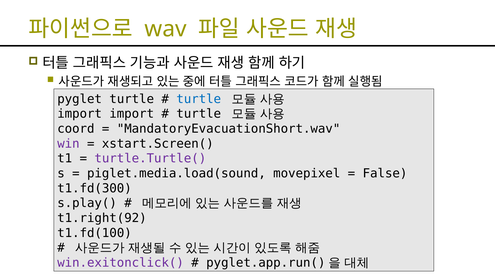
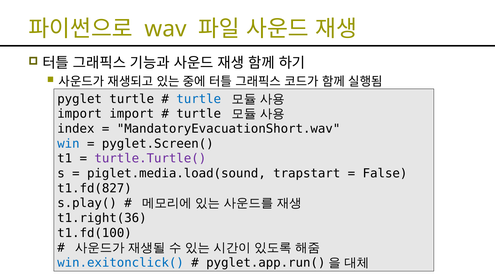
coord: coord -> index (76, 129)
win colour: purple -> blue (68, 143)
xstart.Screen(: xstart.Screen( -> pyglet.Screen( (158, 143)
movepixel: movepixel -> trapstart (307, 173)
t1.fd(300: t1.fd(300 -> t1.fd(827 (94, 188)
t1.right(92: t1.right(92 -> t1.right(36 (102, 218)
win.exitonclick( colour: purple -> blue (121, 262)
